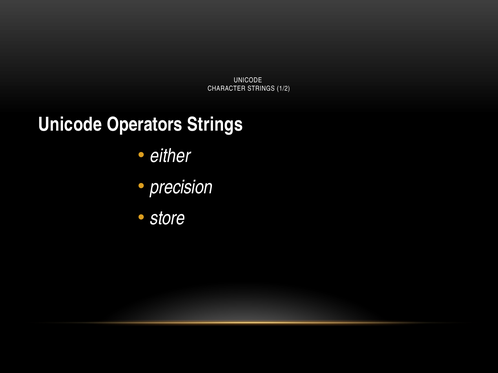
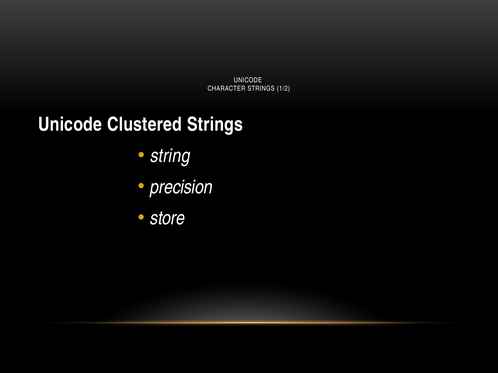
Operators: Operators -> Clustered (145, 125)
either: either -> string (170, 156)
